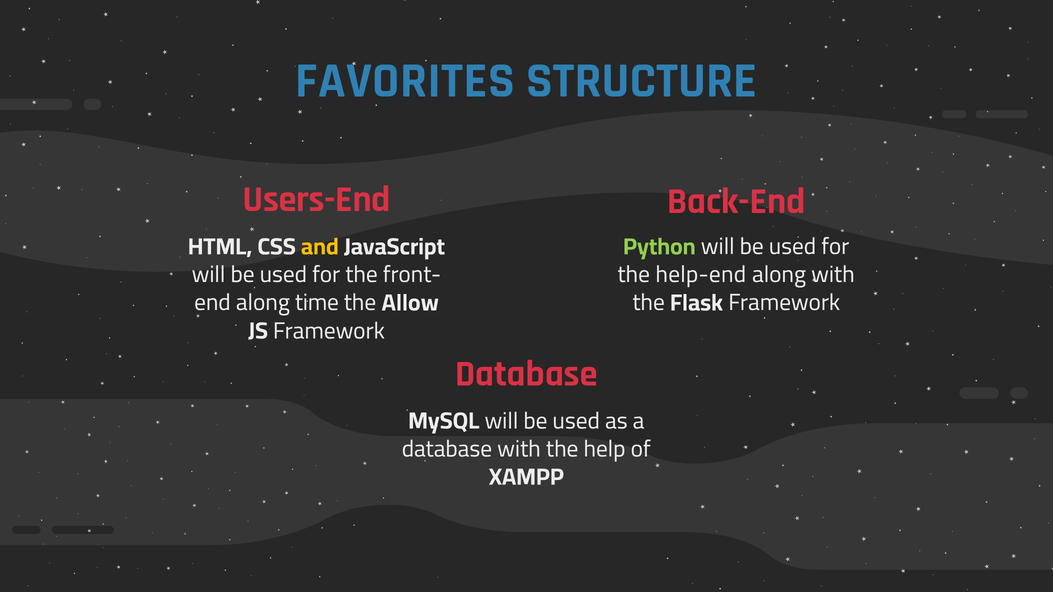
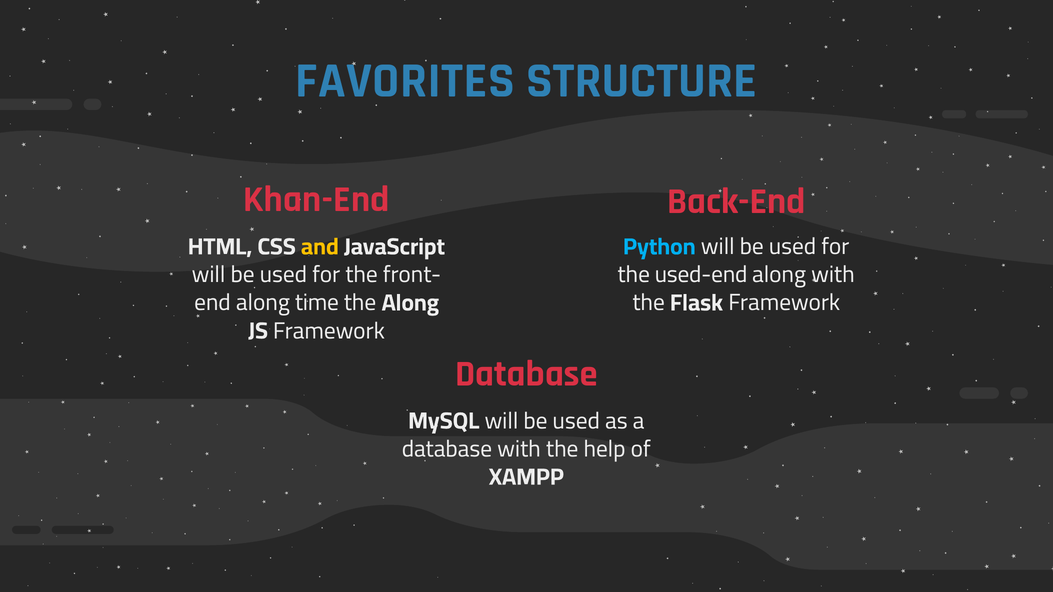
Users-End: Users-End -> Khan-End (316, 199)
Python colour: light green -> light blue (659, 247)
help-end: help-end -> used-end (701, 275)
the Allow: Allow -> Along (410, 303)
